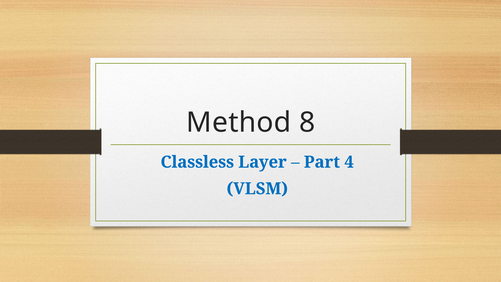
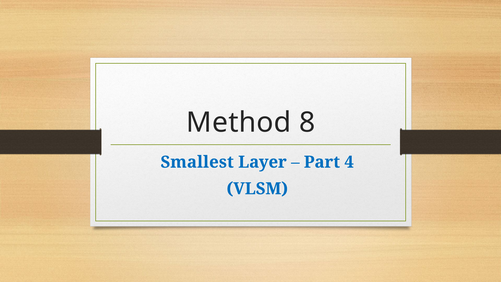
Classless: Classless -> Smallest (197, 162)
